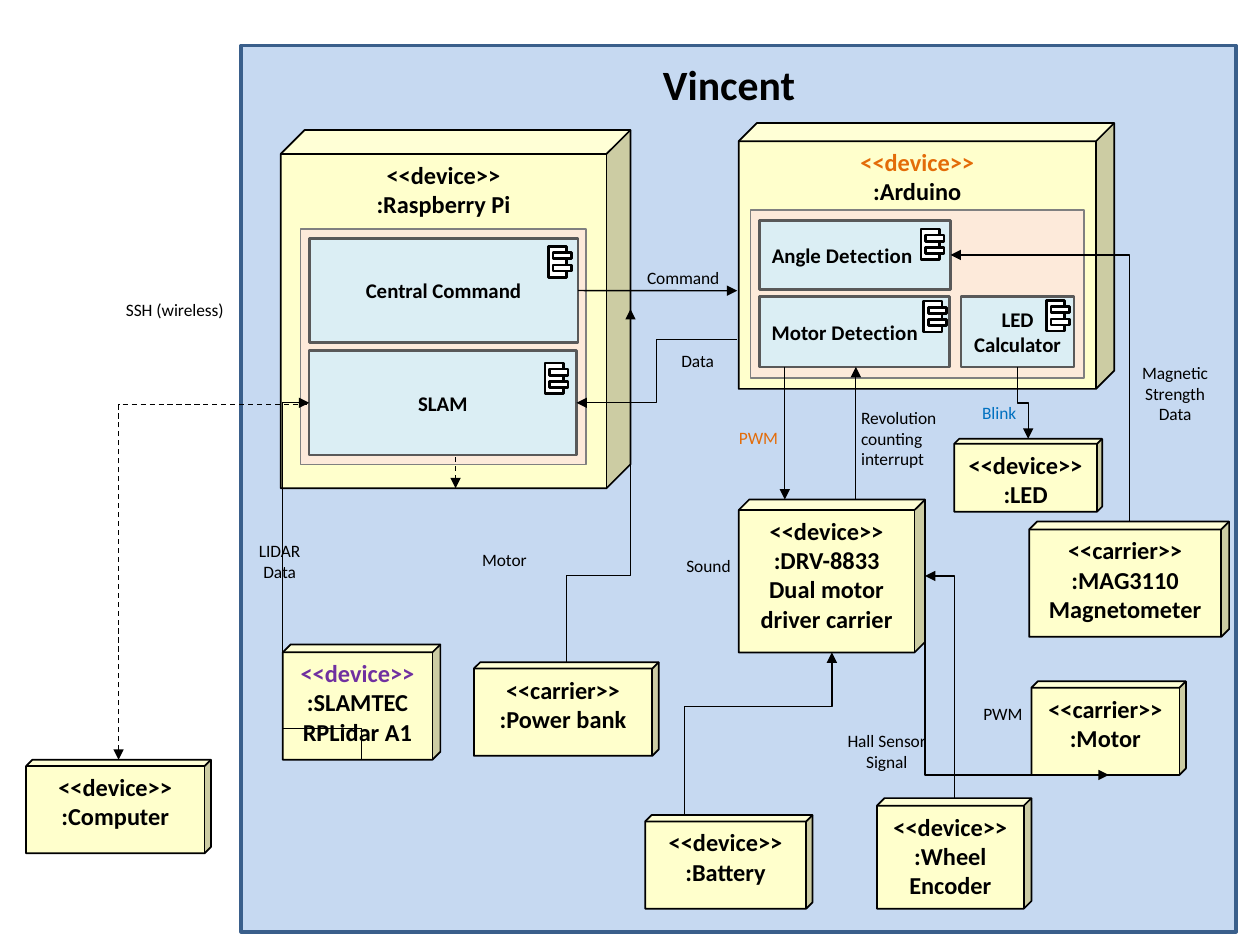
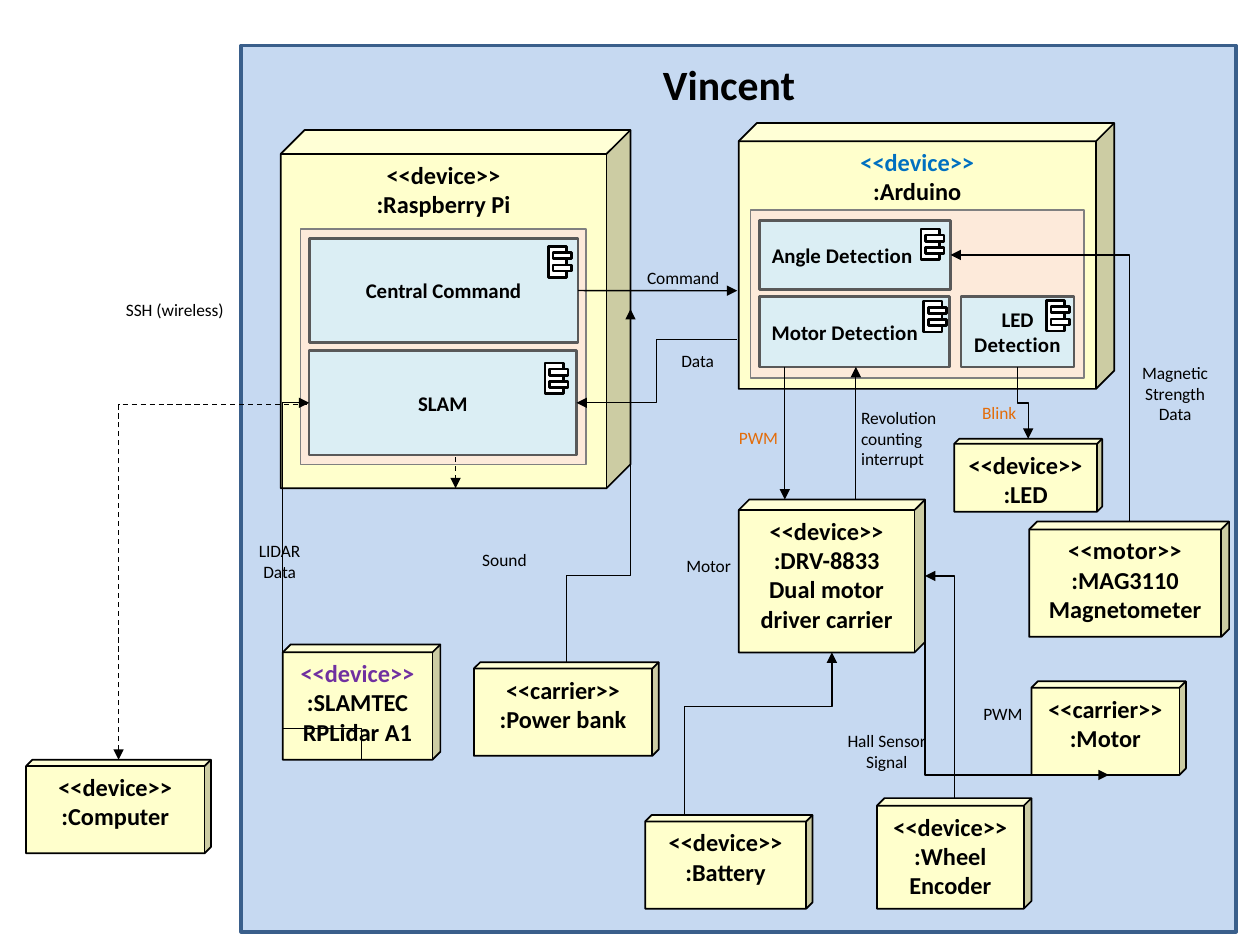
<<device>> colour: orange -> blue (917, 164)
Calculator: Calculator -> Detection (1017, 346)
Blink colour: blue -> orange (999, 414)
<<carrier>>: <<carrier>> -> <<motor>> (1125, 552)
Motor: Motor -> Sound (504, 561)
Sound: Sound -> Motor (709, 567)
